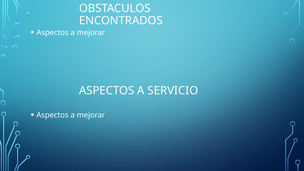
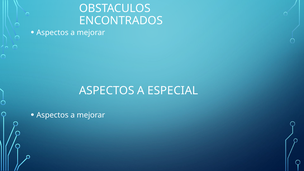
SERVICIO: SERVICIO -> ESPECIAL (173, 91)
